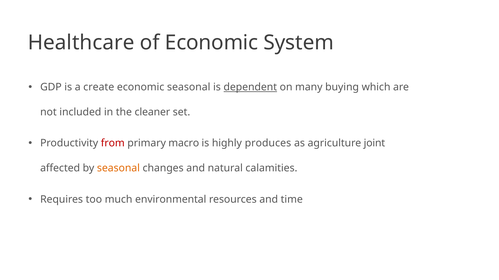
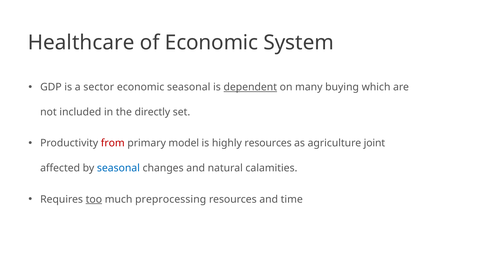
create: create -> sector (99, 87)
cleaner: cleaner -> directly (152, 112)
macro: macro -> model (184, 144)
highly produces: produces -> resources (268, 144)
seasonal colour: orange -> blue (118, 169)
too underline: none -> present (94, 200)
environmental: environmental -> preprocessing (171, 200)
